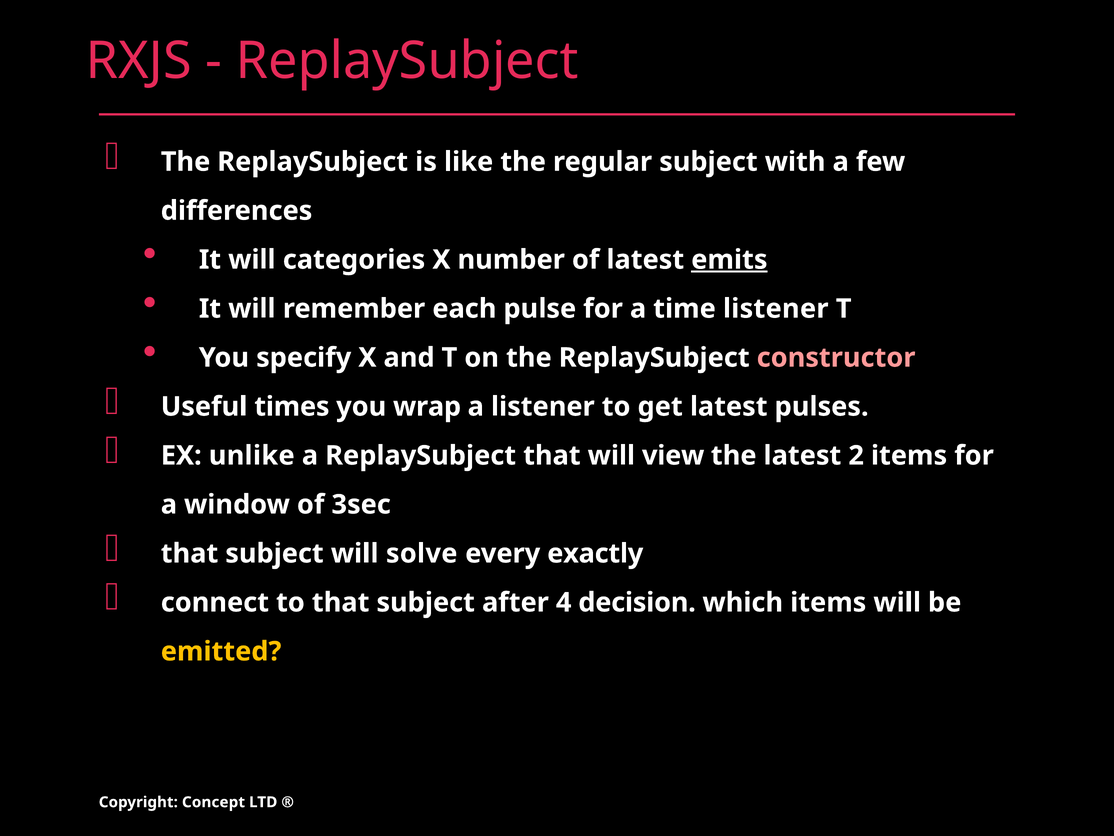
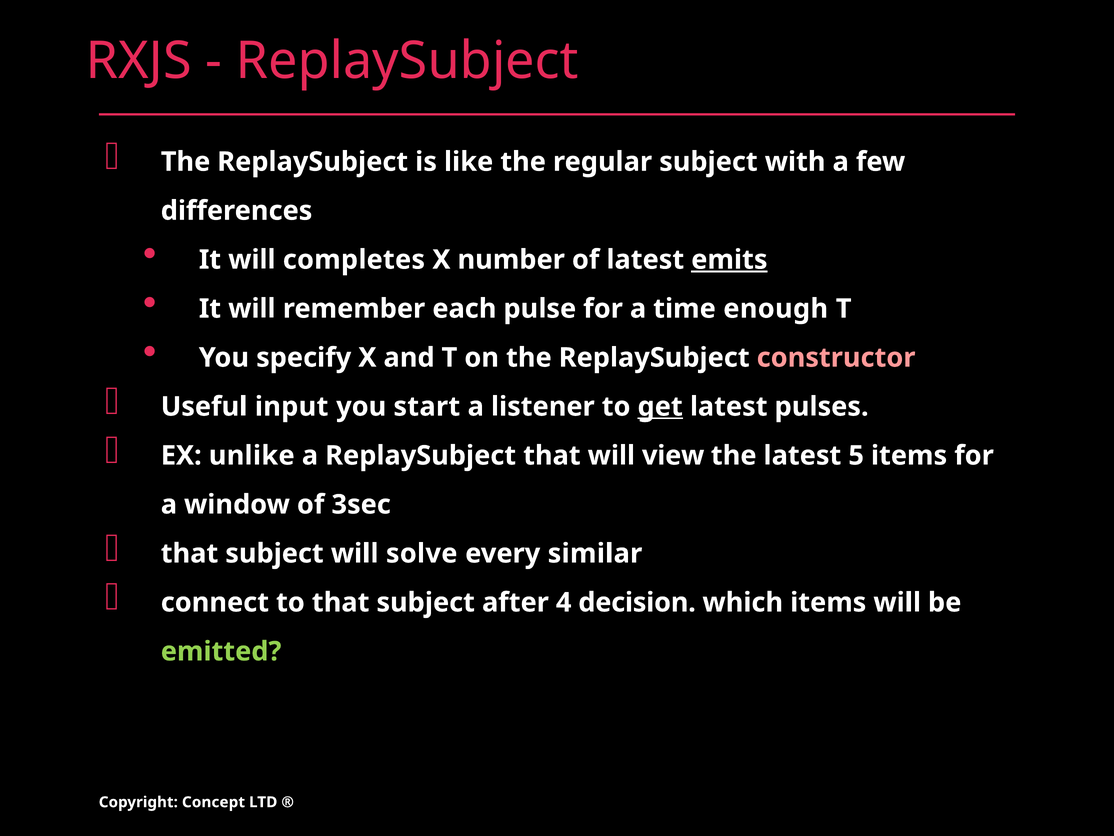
categories: categories -> completes (354, 260)
time listener: listener -> enough (776, 309)
times: times -> input (292, 406)
wrap: wrap -> start (427, 406)
get underline: none -> present (660, 406)
2: 2 -> 5 (856, 455)
exactly: exactly -> similar (595, 553)
emitted colour: yellow -> light green (221, 651)
